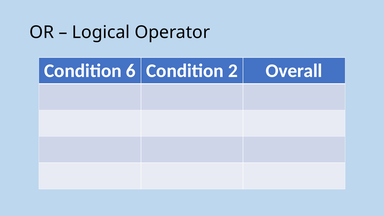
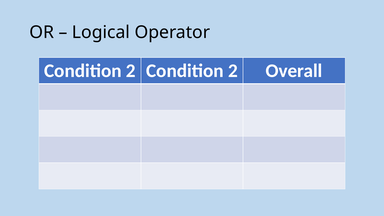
6: 6 -> 2 (131, 71)
